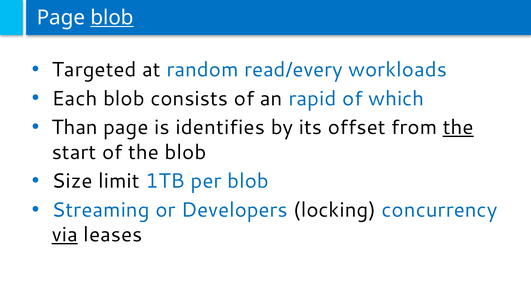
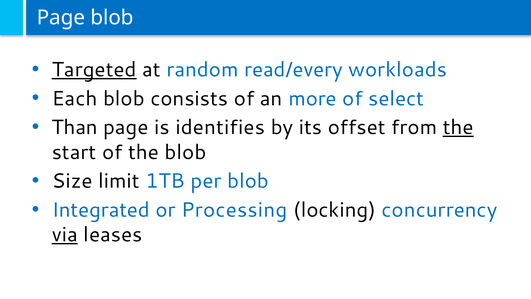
blob underline: present -> none (112, 18)
Targeted underline: none -> present (94, 70)
rapid: rapid -> more (313, 98)
which: which -> select (396, 98)
Streaming: Streaming -> Integrated (101, 210)
Developers: Developers -> Processing (234, 210)
